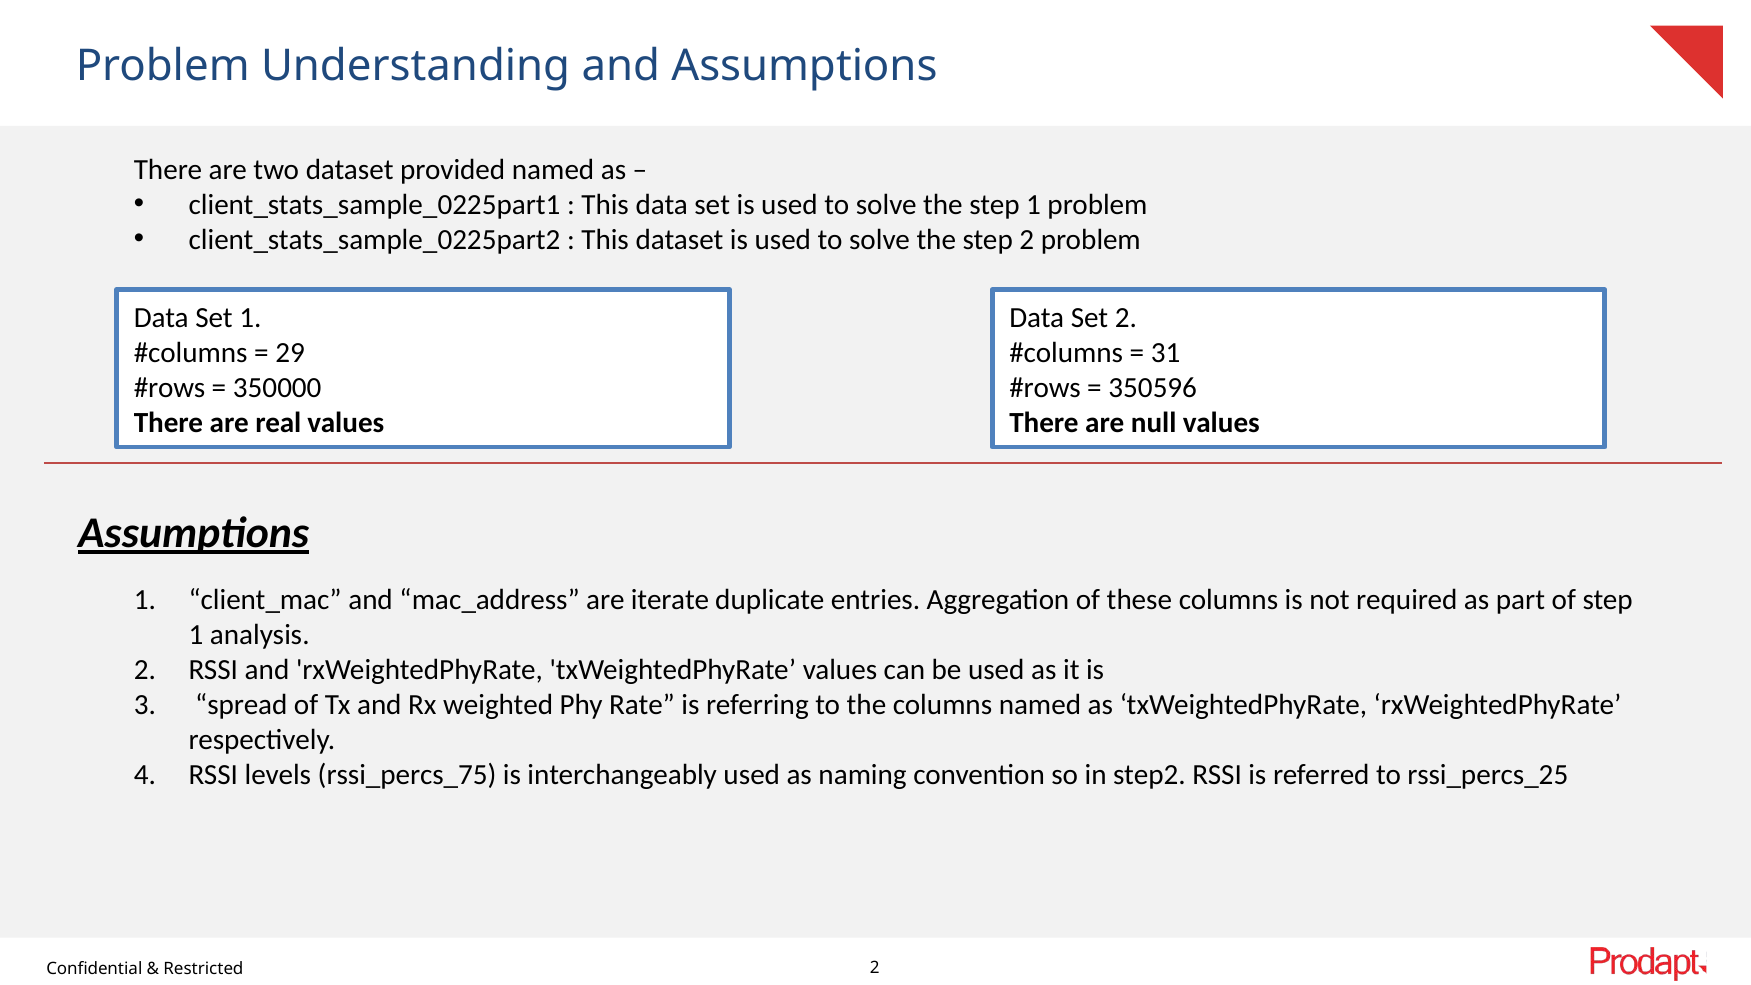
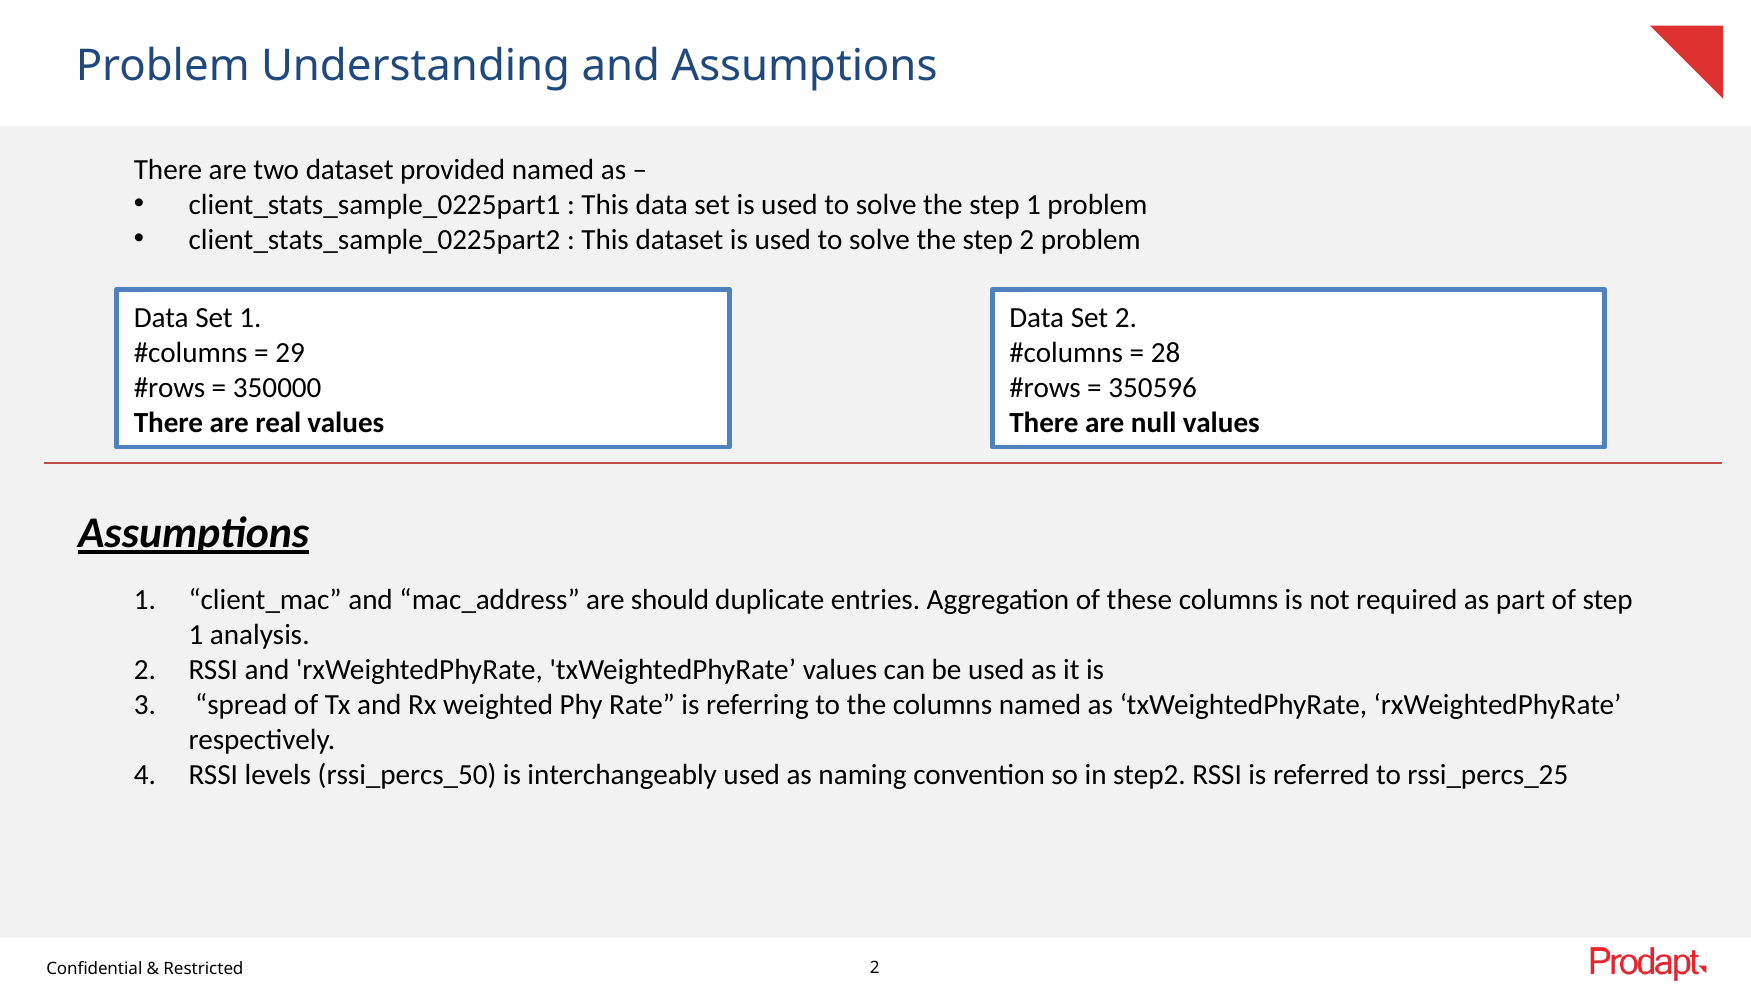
31: 31 -> 28 (1166, 353)
iterate: iterate -> should (670, 600)
rssi_percs_75: rssi_percs_75 -> rssi_percs_50 (407, 775)
